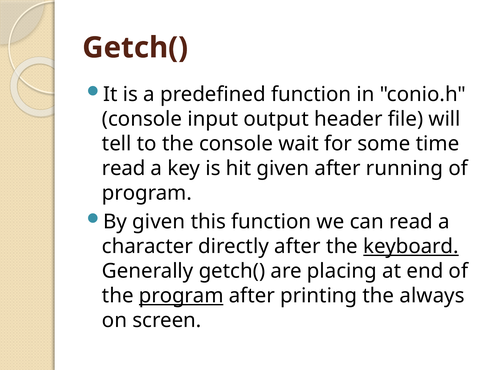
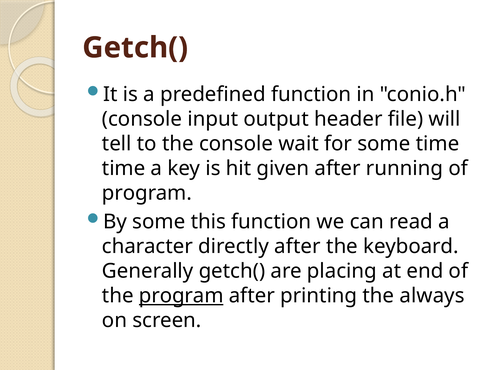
read: read -> time (124, 168)
By given: given -> some (159, 222)
keyboard underline: present -> none (411, 246)
